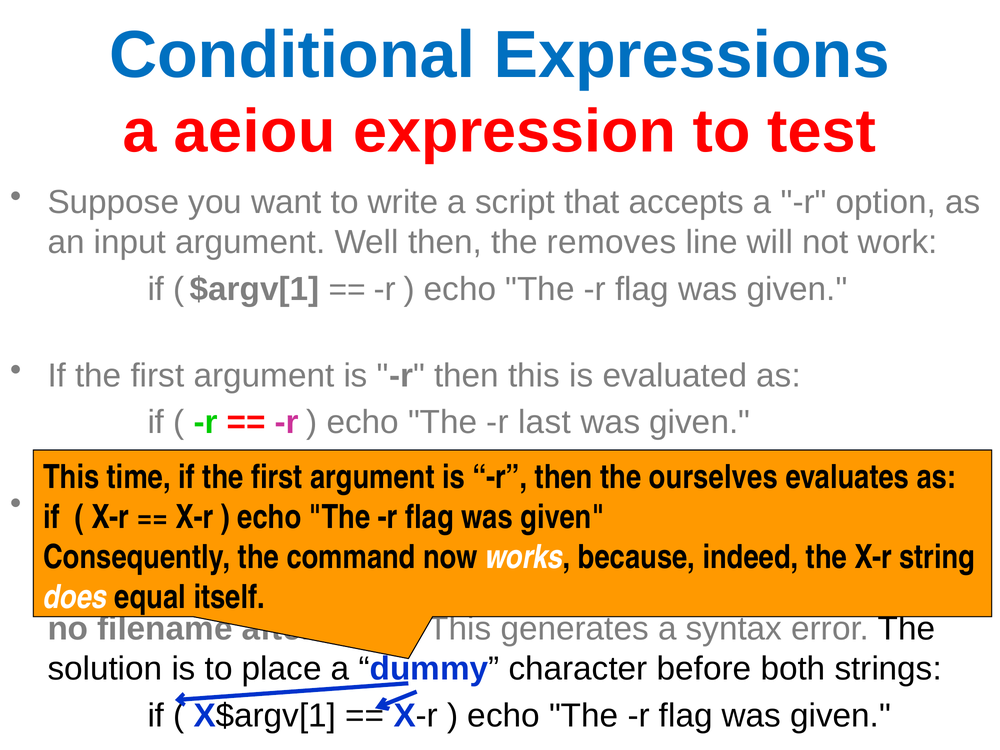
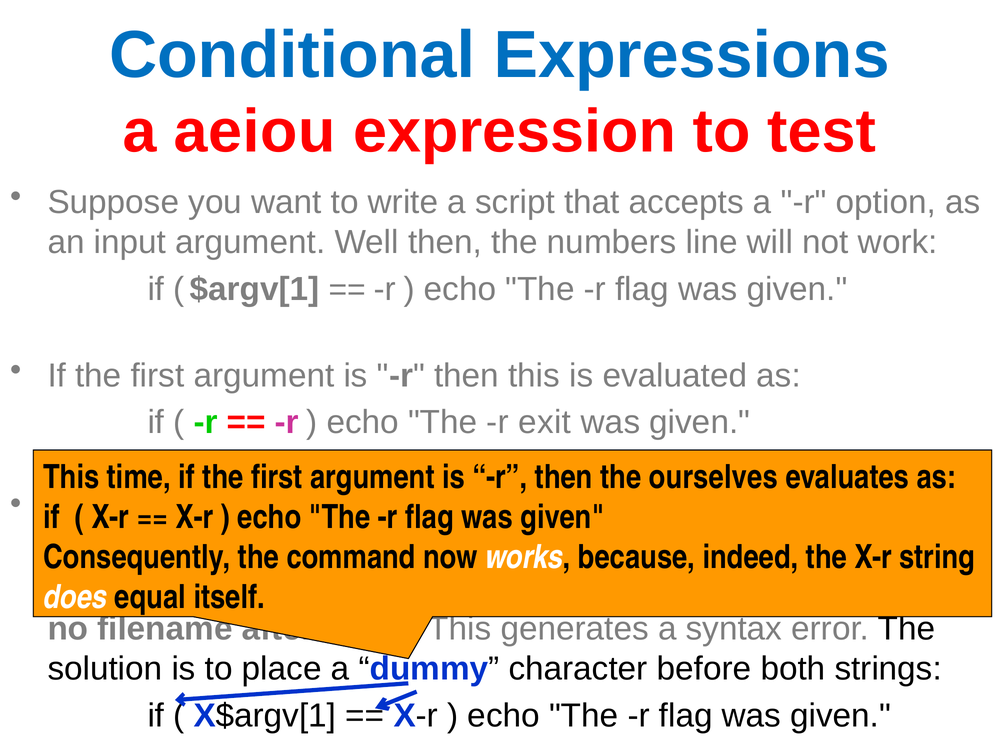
removes: removes -> numbers (612, 242)
last: last -> exit (545, 422)
